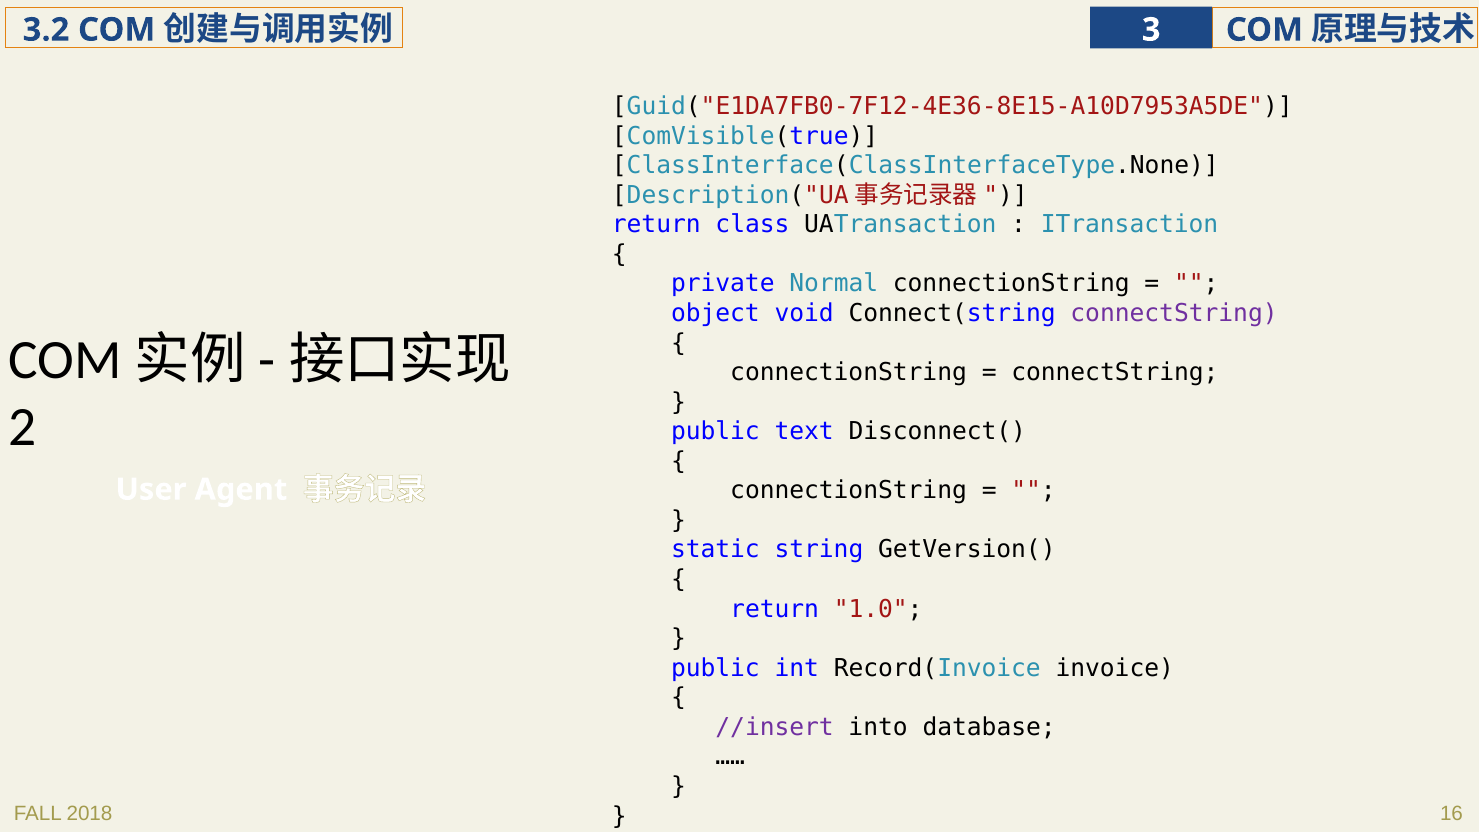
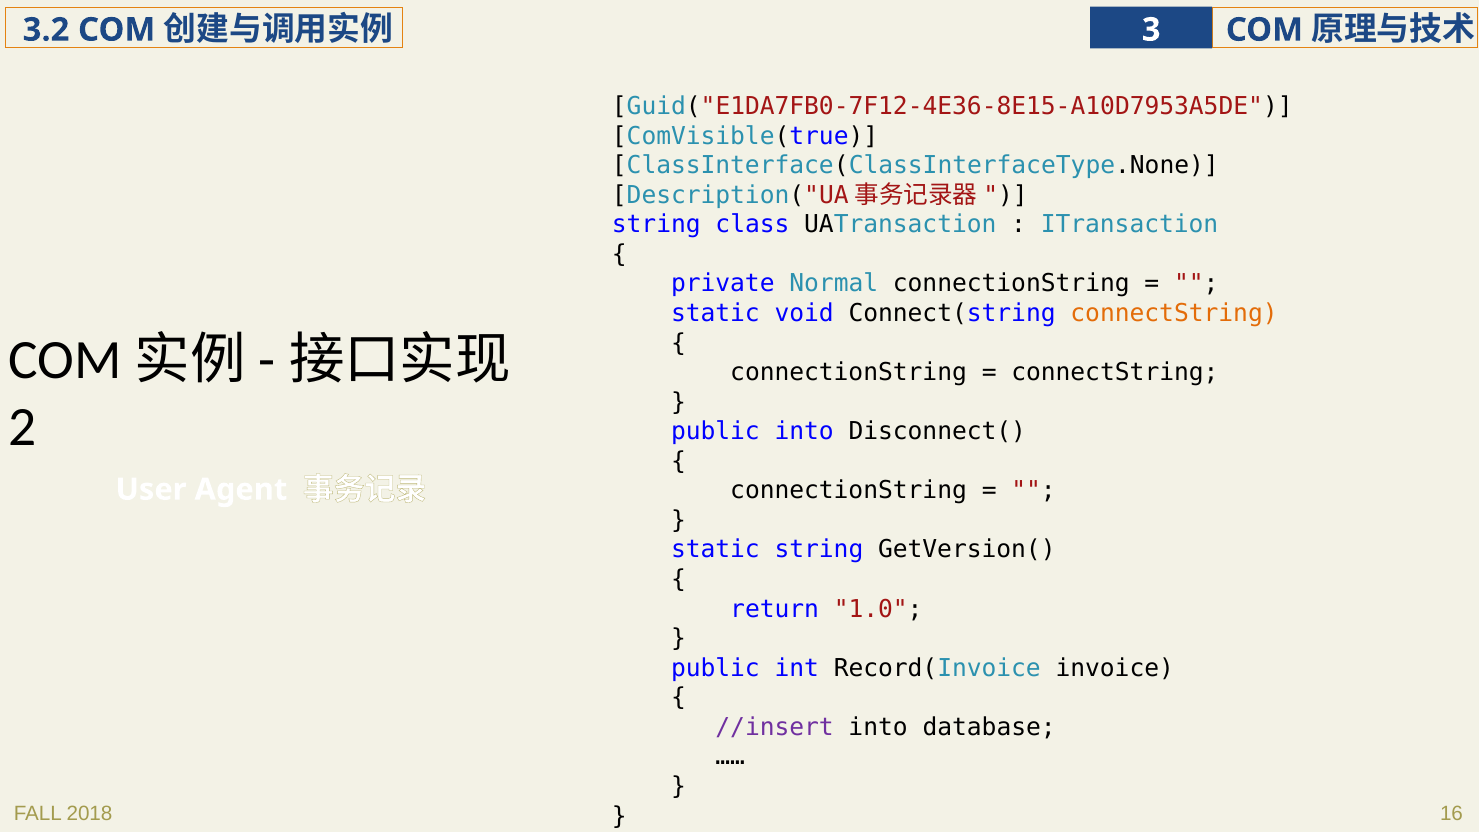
return: return -> string (656, 225)
object: object -> static (715, 313)
connectString colour: purple -> orange (1174, 313)
public text: text -> into (804, 432)
